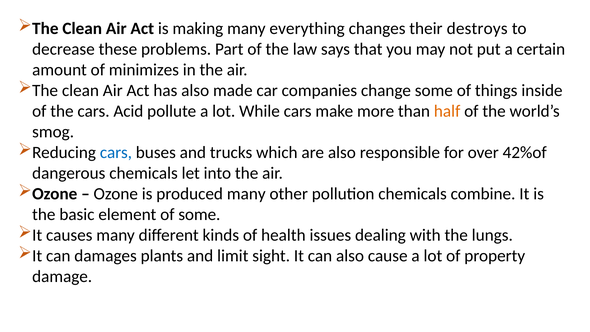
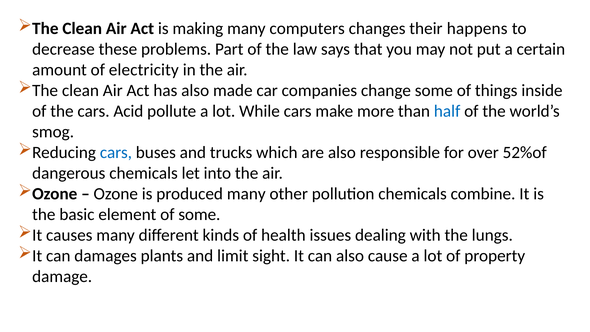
everything: everything -> computers (307, 28)
destroys: destroys -> happens (477, 28)
minimizes: minimizes -> electricity (144, 70)
half colour: orange -> blue (447, 111)
42%of: 42%of -> 52%of (525, 152)
